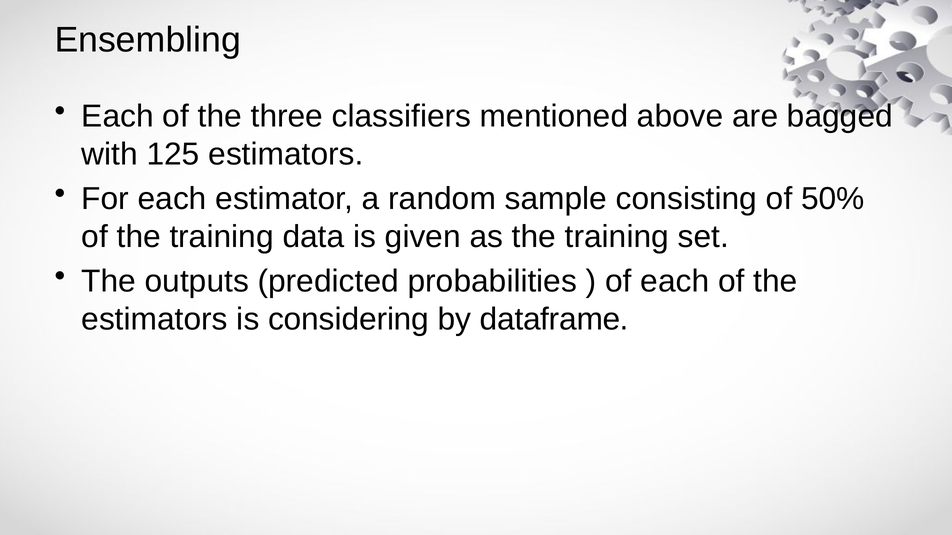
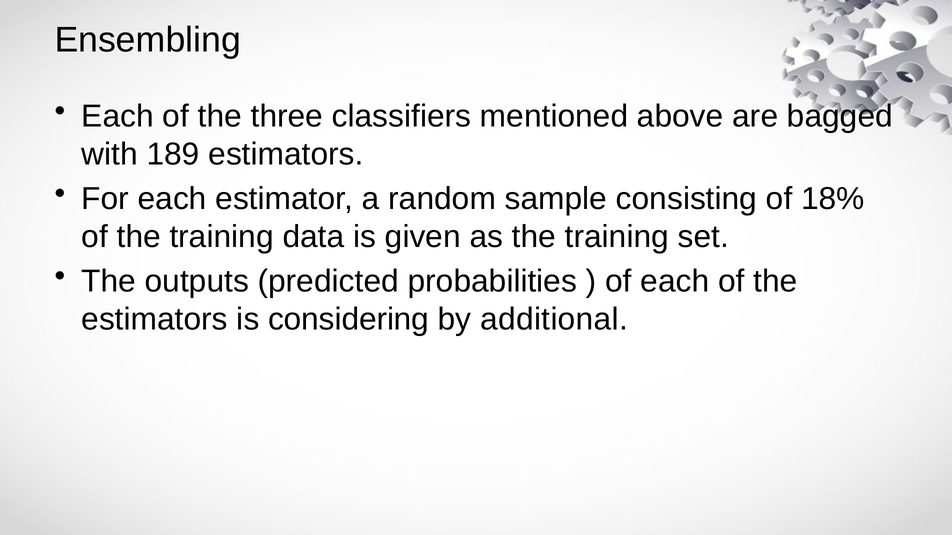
125: 125 -> 189 (173, 155)
50%: 50% -> 18% (833, 199)
dataframe: dataframe -> additional (554, 320)
